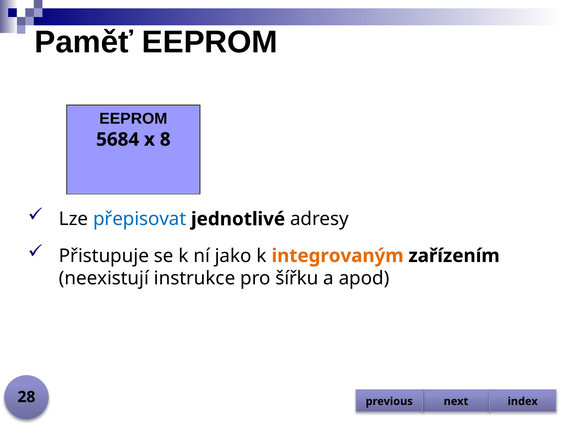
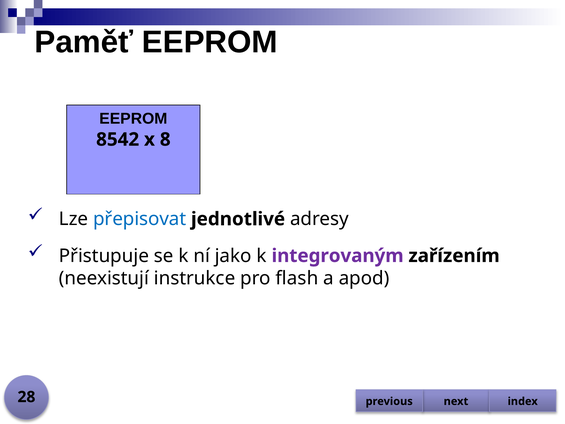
5684: 5684 -> 8542 (118, 139)
integrovaným colour: orange -> purple (338, 256)
šířku: šířku -> flash (297, 278)
